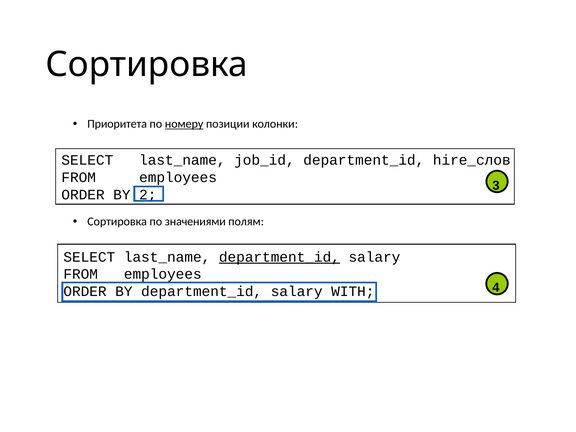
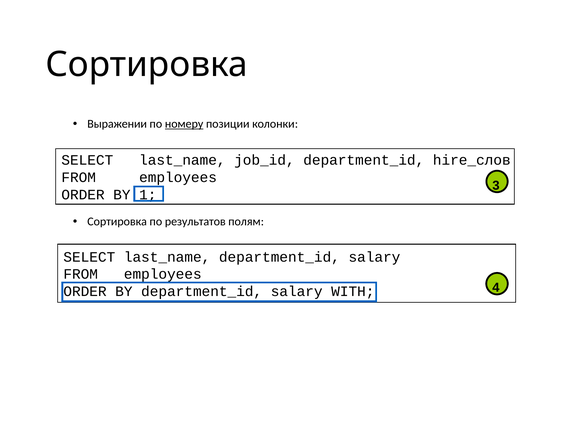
Приоритета: Приоритета -> Выражении (117, 124)
2: 2 -> 1 (148, 195)
значениями: значениями -> результатов (195, 222)
department_id underline: present -> none (279, 257)
